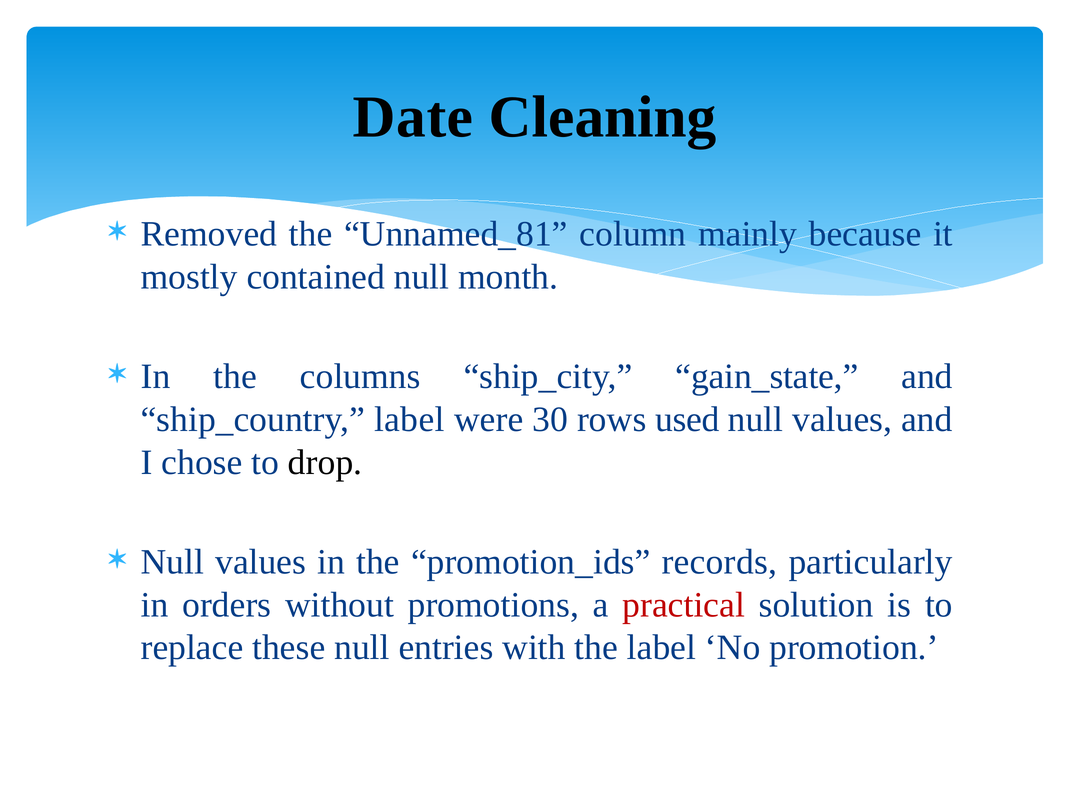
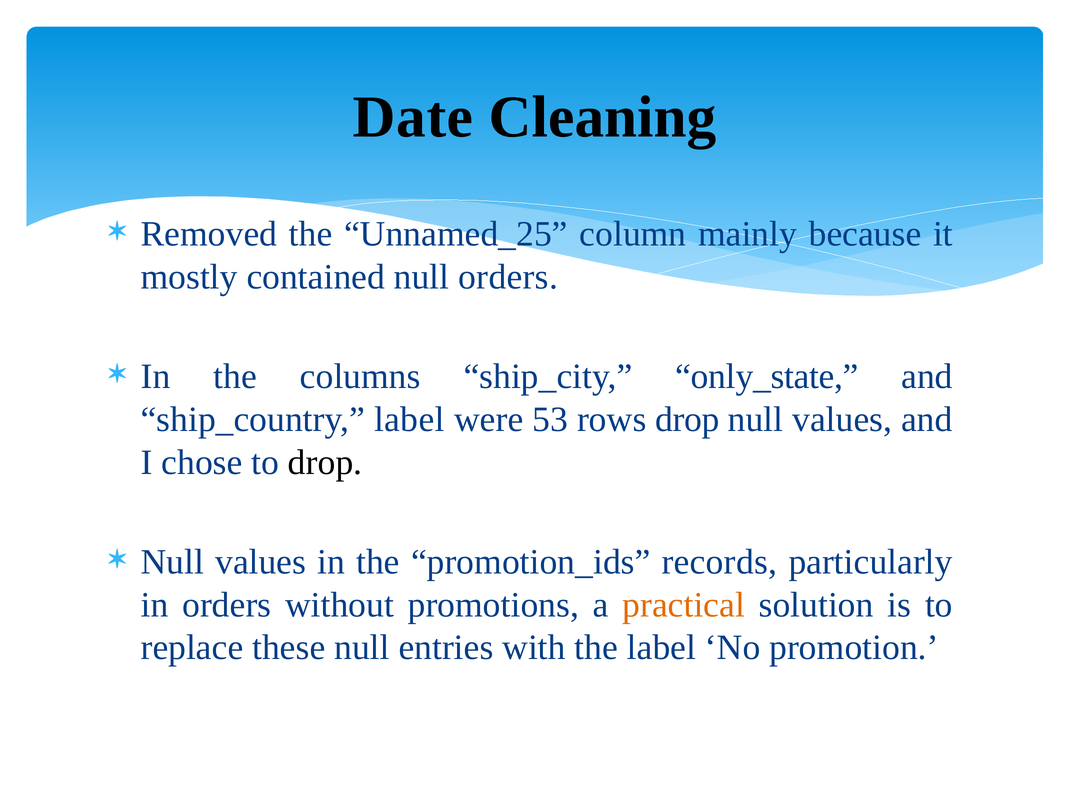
Unnamed_81: Unnamed_81 -> Unnamed_25 (456, 234)
null month: month -> orders (508, 277)
gain_state: gain_state -> only_state (767, 377)
30: 30 -> 53 (550, 419)
rows used: used -> drop (687, 419)
practical colour: red -> orange (684, 605)
